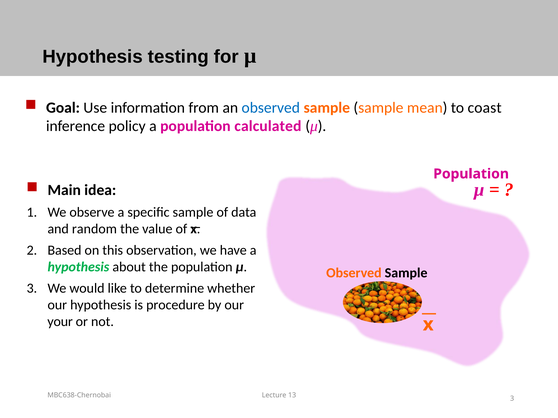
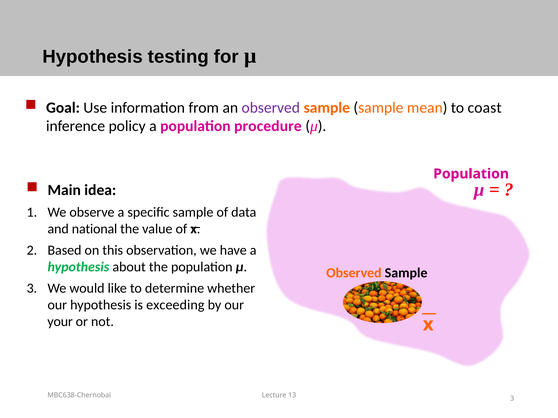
observed colour: blue -> purple (271, 108)
calculated: calculated -> procedure (268, 126)
random: random -> national (95, 229)
procedure: procedure -> exceeding (175, 305)
